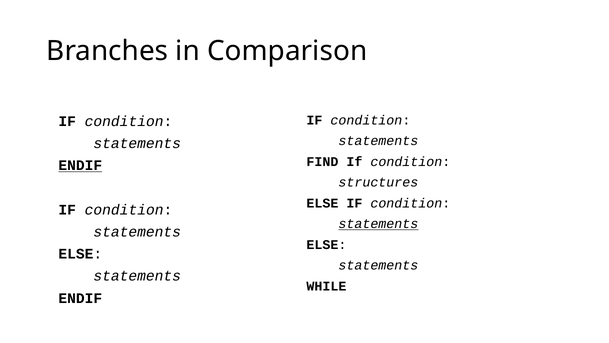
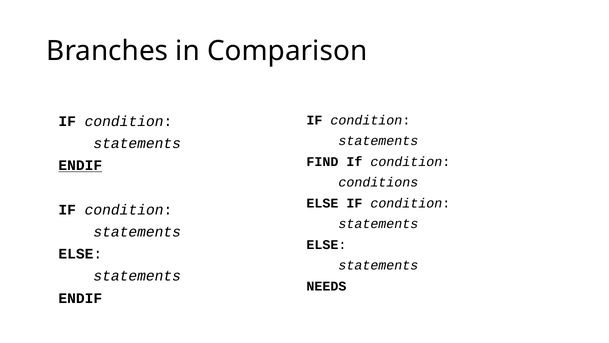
structures: structures -> conditions (378, 182)
statements underline: present -> none (378, 224)
WHILE: WHILE -> NEEDS (326, 286)
